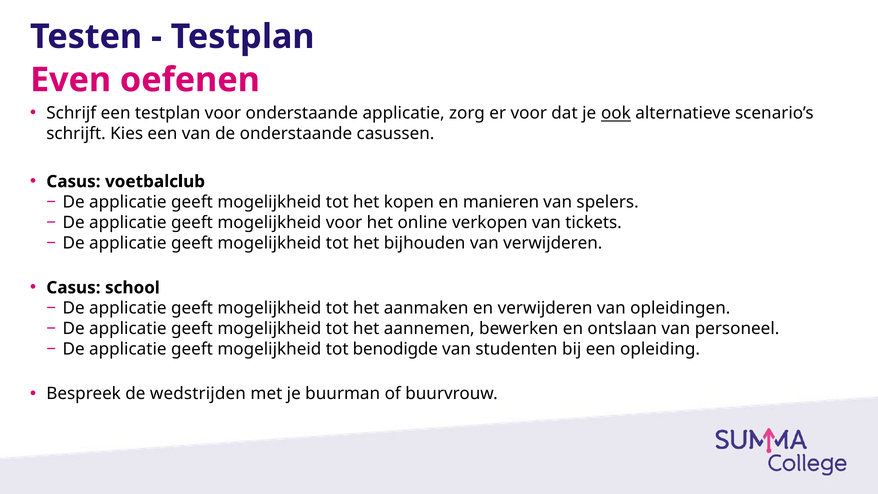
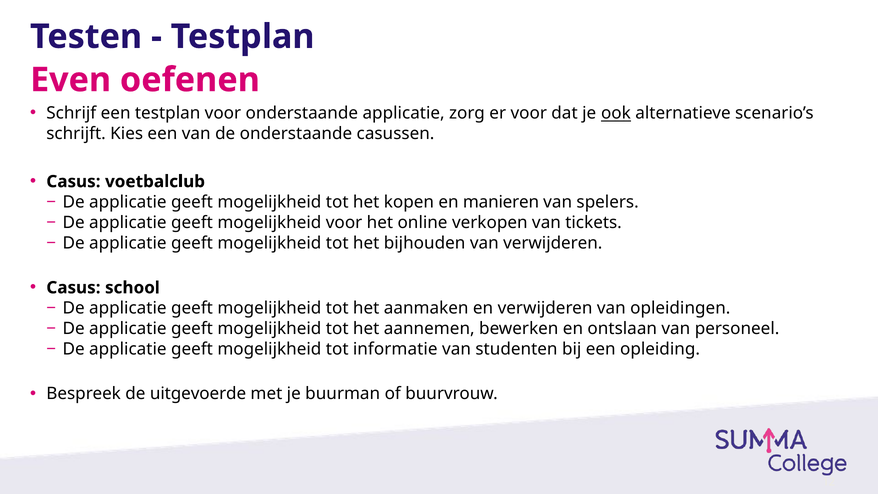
benodigde: benodigde -> informatie (395, 349)
wedstrijden: wedstrijden -> uitgevoerde (198, 394)
